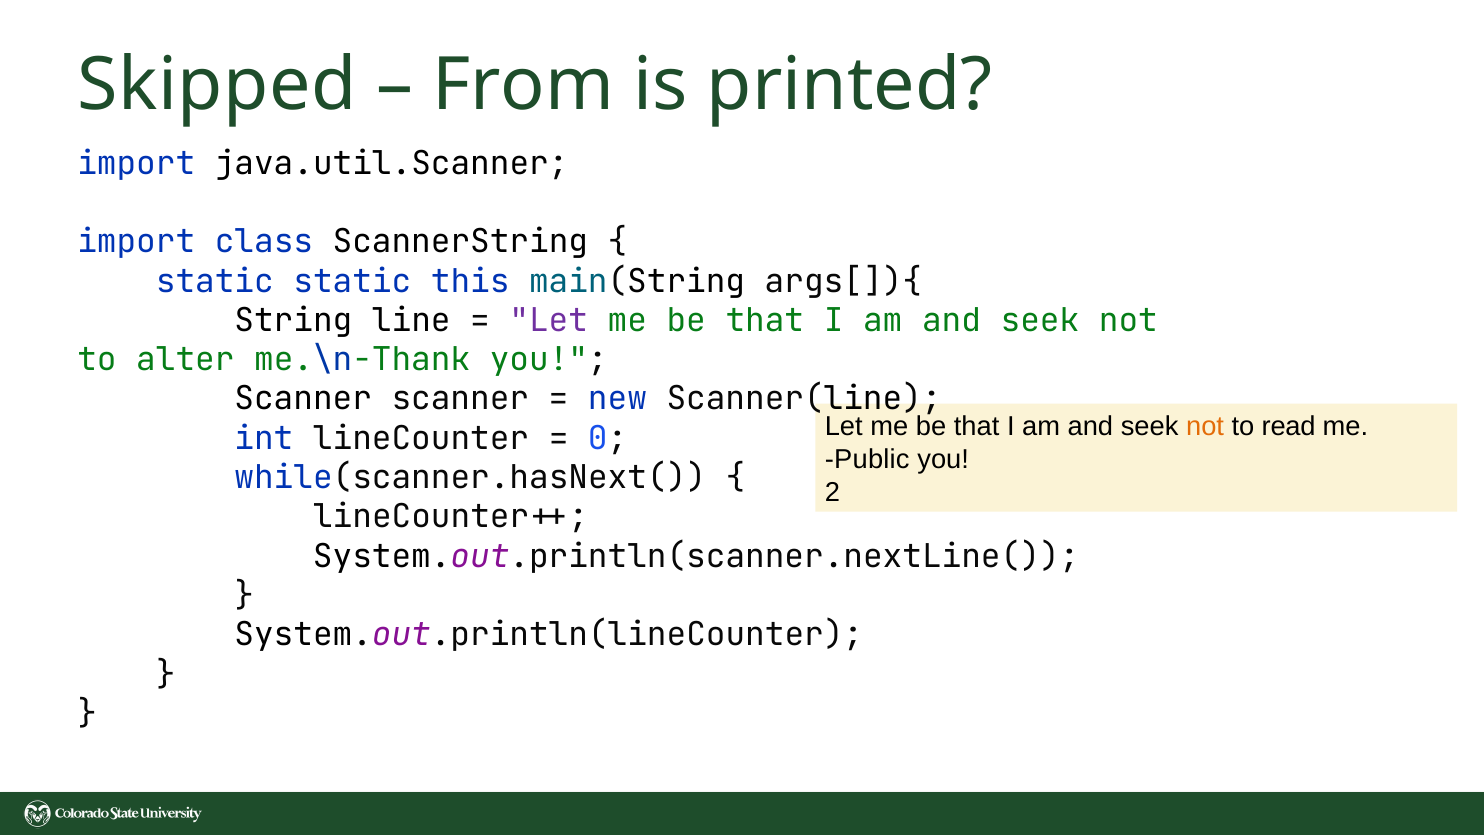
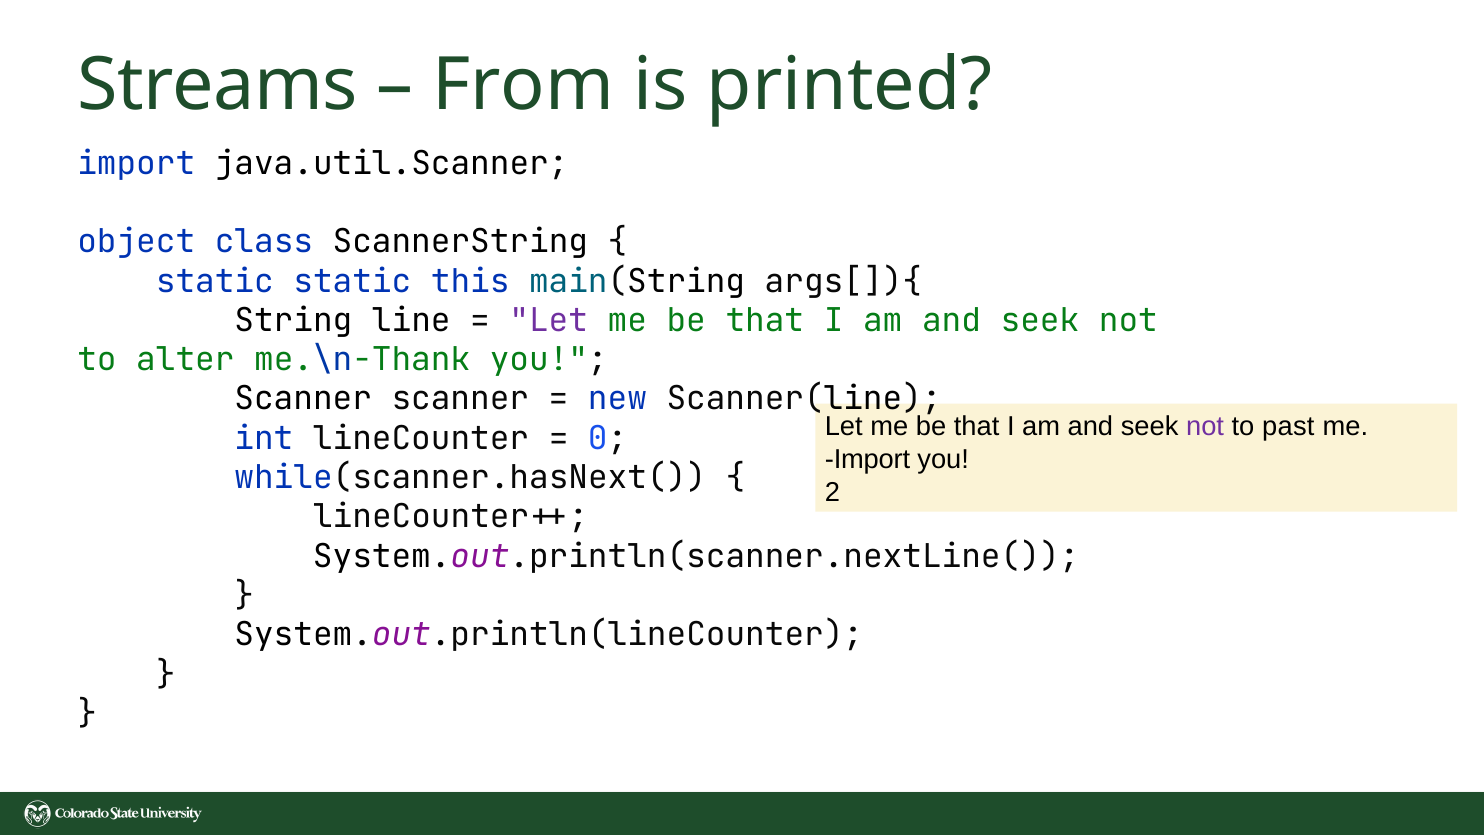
Skipped: Skipped -> Streams (218, 85)
import: import -> object (136, 242)
not colour: orange -> purple (1205, 427)
read: read -> past (1288, 427)
Public: Public -> Import (868, 459)
